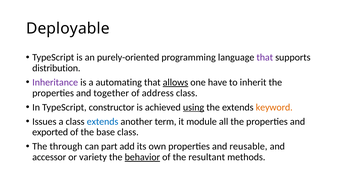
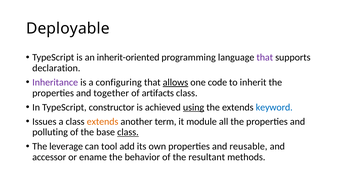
purely-oriented: purely-oriented -> inherit-oriented (128, 57)
distribution: distribution -> declaration (56, 68)
automating: automating -> configuring (119, 82)
have: have -> code (217, 82)
address: address -> artifacts (158, 93)
keyword colour: orange -> blue (274, 107)
extends colour: blue -> orange (103, 122)
exported: exported -> polluting (50, 132)
class underline: none -> present (128, 132)
through: through -> leverage (66, 147)
part: part -> tool (109, 147)
variety: variety -> ename (93, 157)
behavior underline: present -> none (142, 157)
